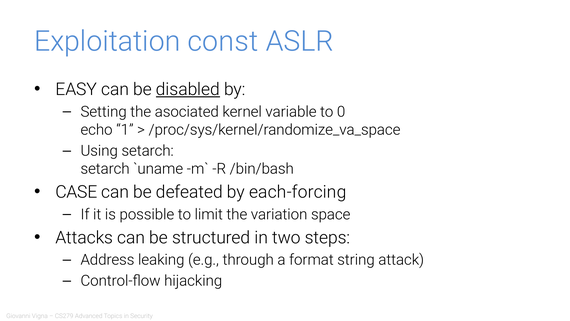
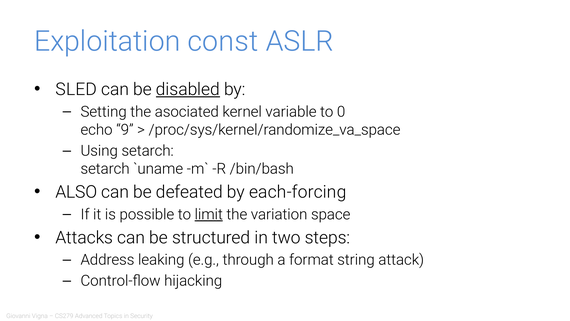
EASY: EASY -> SLED (76, 89)
1: 1 -> 9 (125, 130)
CASE: CASE -> ALSO (76, 192)
limit underline: none -> present (209, 214)
